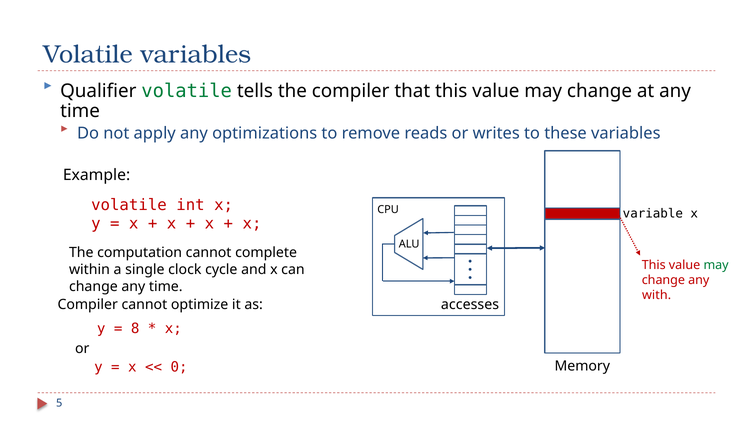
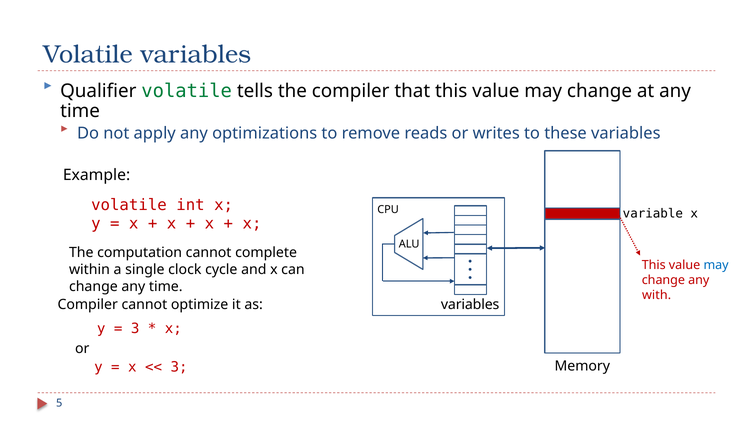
may colour: green -> blue (716, 265)
accesses: accesses -> variables (470, 304)
8: 8 -> 3 (135, 328)
0: 0 -> 3 (179, 367)
